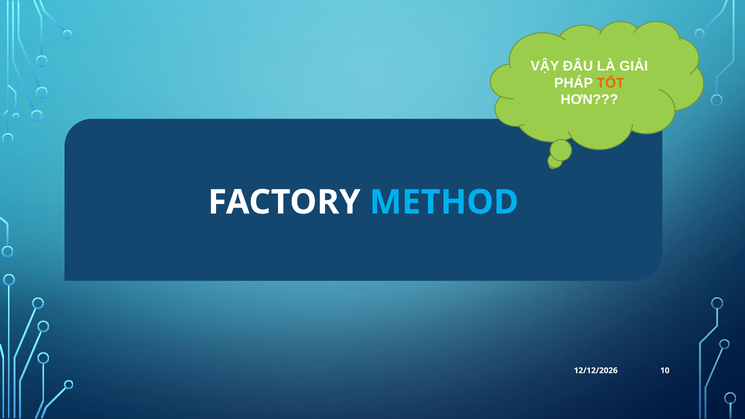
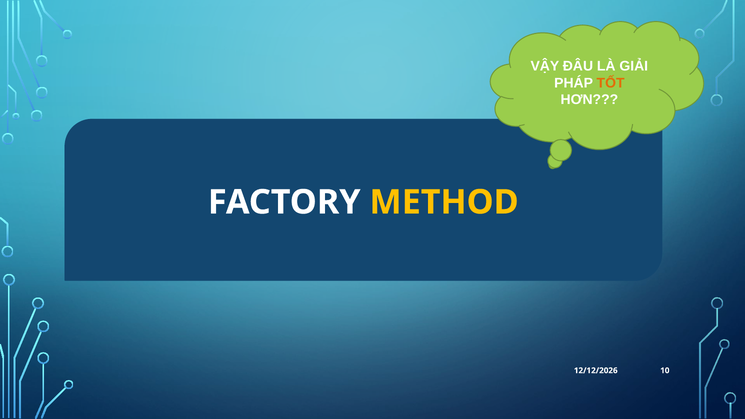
METHOD colour: light blue -> yellow (444, 202)
